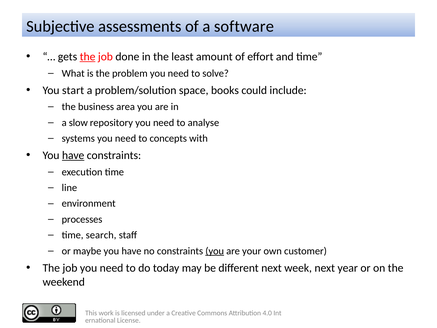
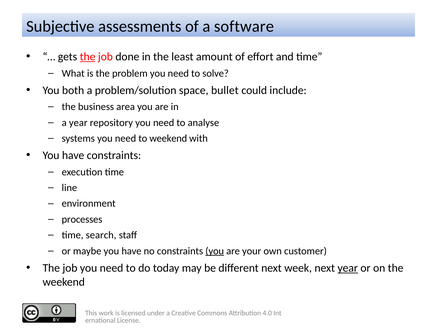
start: start -> both (73, 90)
books: books -> bullet (225, 90)
a slow: slow -> year (78, 123)
to concepts: concepts -> weekend (168, 138)
have underline: present -> none (73, 155)
year underline: none -> present (348, 268)
